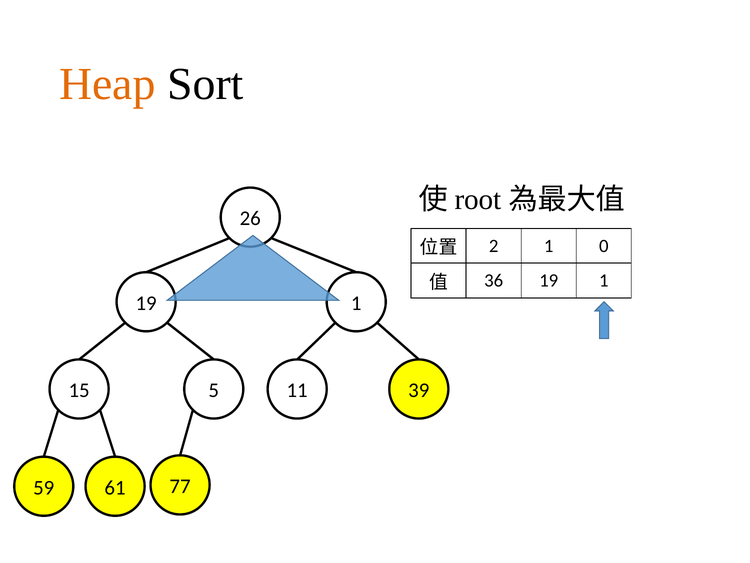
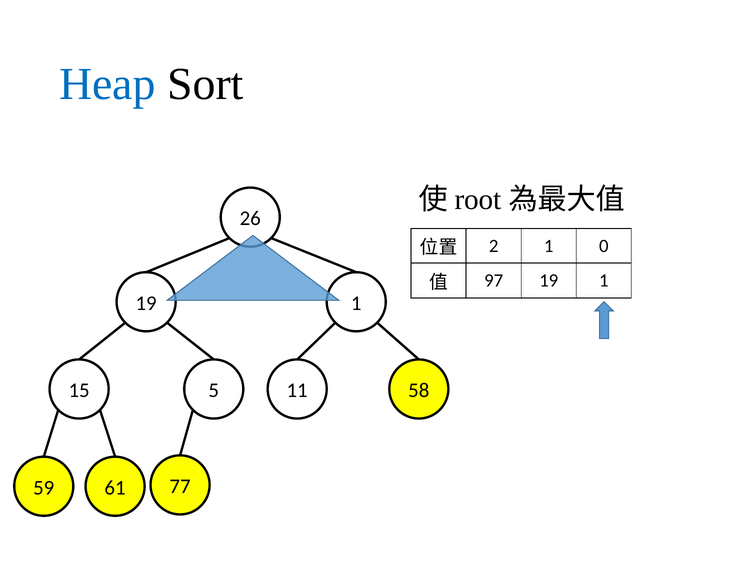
Heap colour: orange -> blue (107, 84)
36: 36 -> 97 (494, 280)
39: 39 -> 58 (419, 390)
